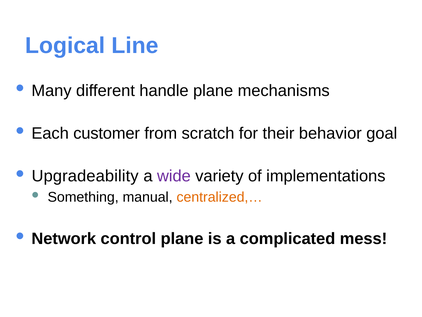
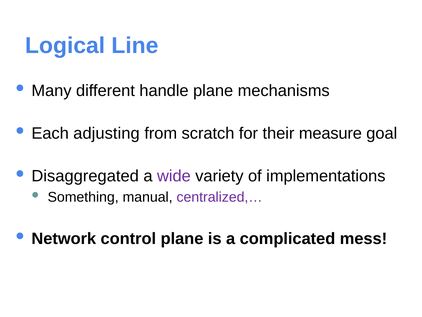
customer: customer -> adjusting (107, 133)
behavior: behavior -> measure (330, 133)
Upgradeability: Upgradeability -> Disaggregated (85, 176)
centralized,… colour: orange -> purple (219, 197)
